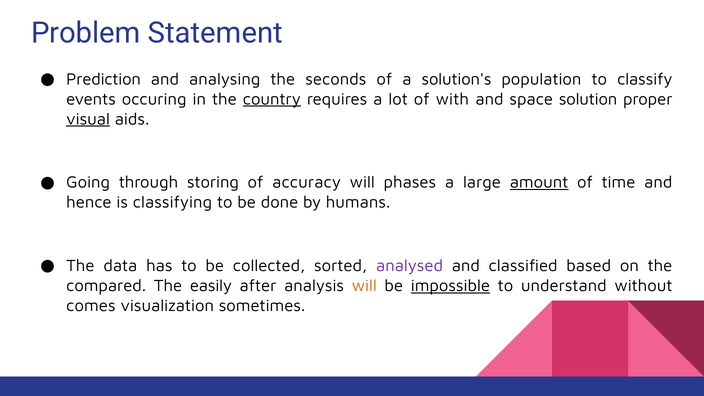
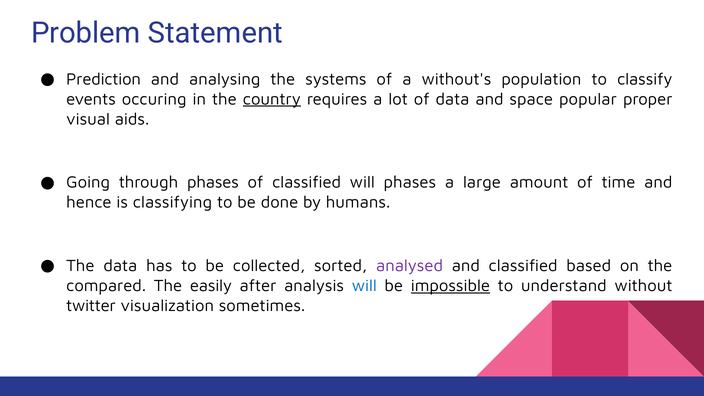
seconds: seconds -> systems (336, 79)
solution's: solution's -> without's (456, 79)
of with: with -> data (452, 99)
solution: solution -> popular (588, 99)
visual underline: present -> none (88, 119)
through storing: storing -> phases (213, 182)
of accuracy: accuracy -> classified (307, 182)
amount underline: present -> none (539, 182)
will colour: orange -> blue (364, 286)
comes: comes -> twitter (91, 306)
